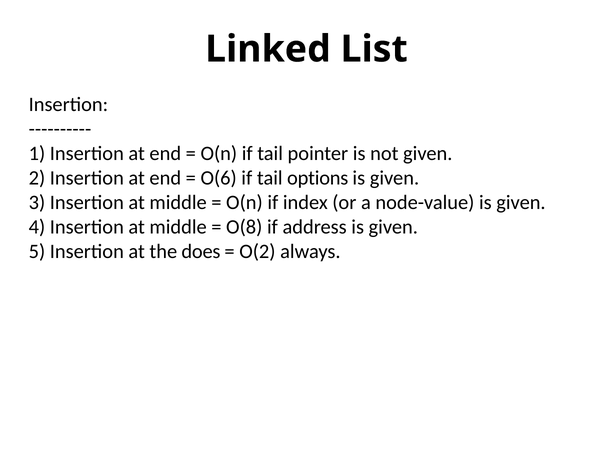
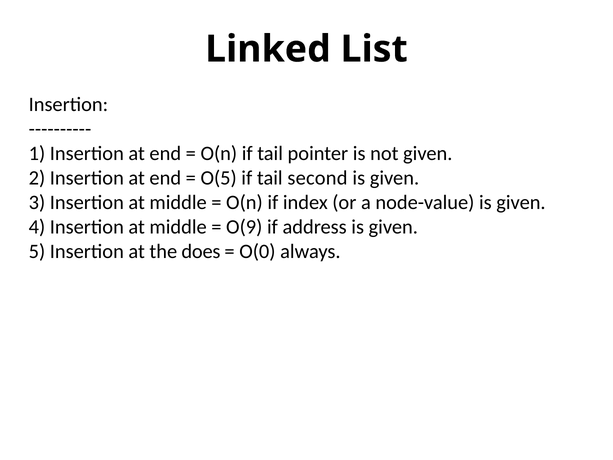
O(6: O(6 -> O(5 (219, 178)
options: options -> second (317, 178)
O(8: O(8 -> O(9 (244, 227)
O(2: O(2 -> O(0 (257, 252)
